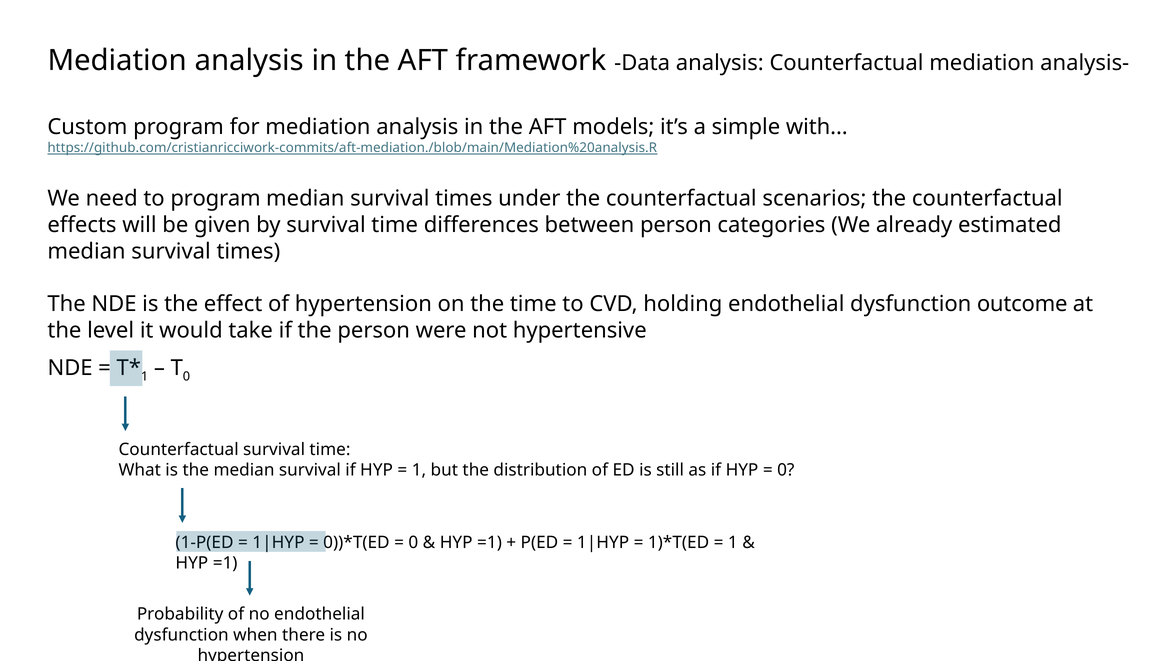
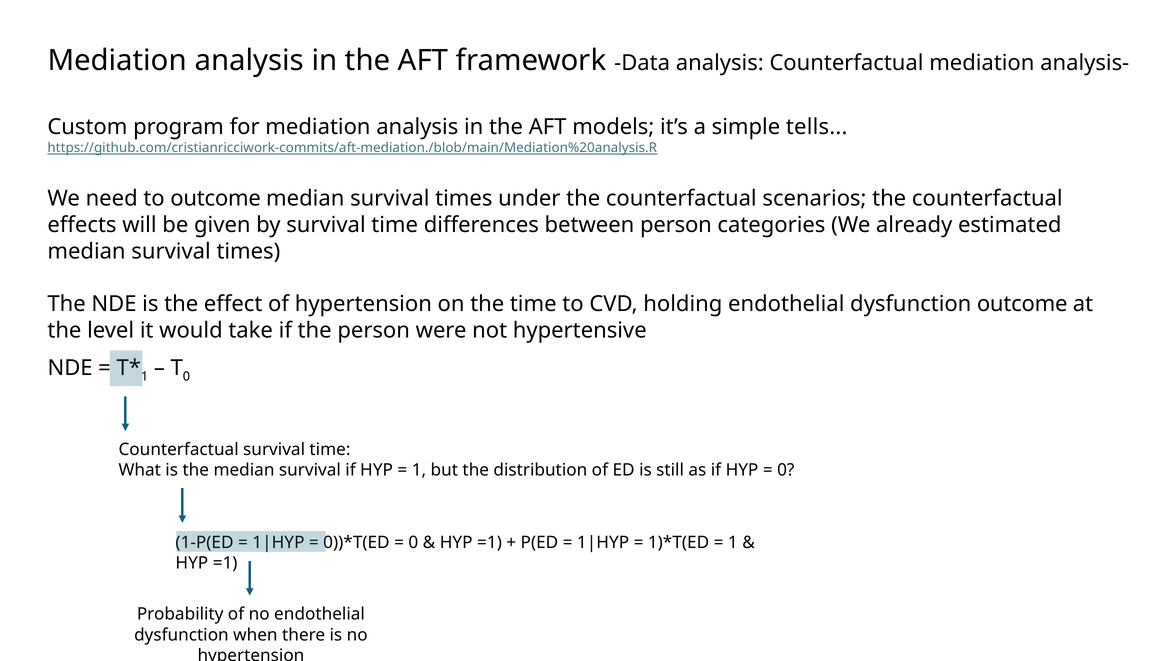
with: with -> tells (817, 127)
to program: program -> outcome (216, 198)
